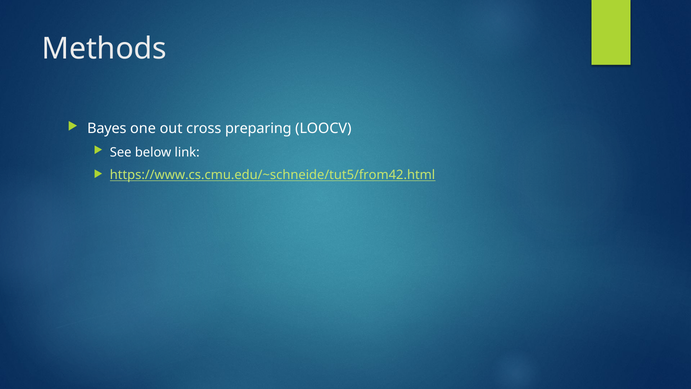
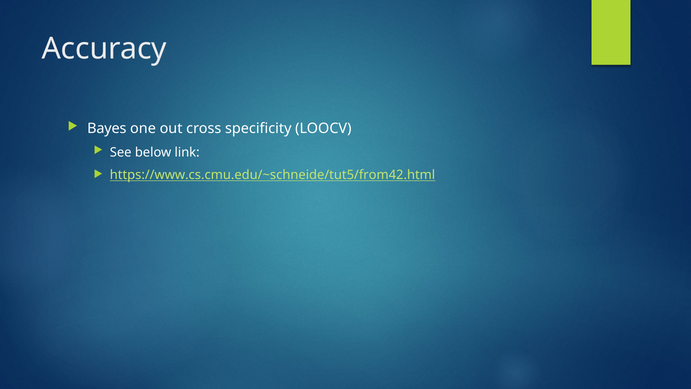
Methods: Methods -> Accuracy (104, 49)
preparing: preparing -> specificity (258, 129)
